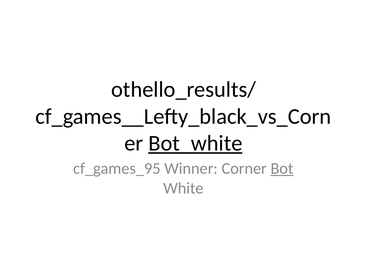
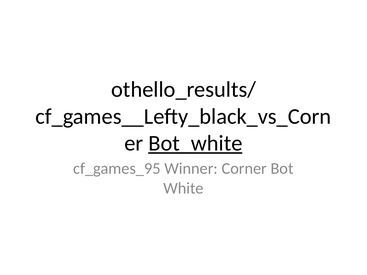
Bot underline: present -> none (282, 169)
